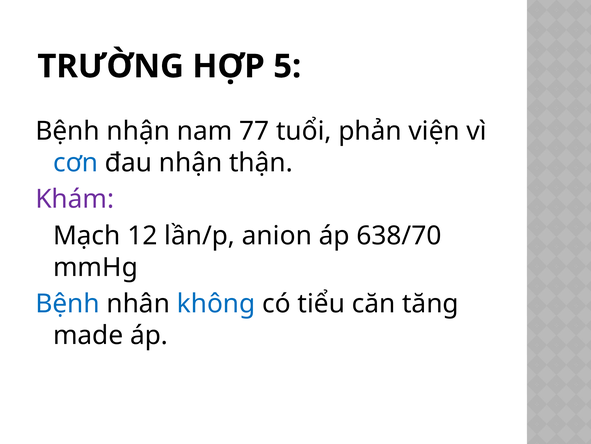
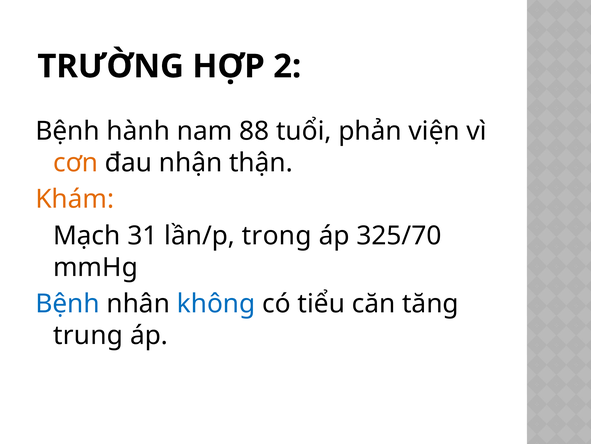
5: 5 -> 2 (287, 66)
Bệnh nhận: nhận -> hành (138, 131)
77: 77 -> 88 (254, 131)
cơn colour: blue -> orange (76, 162)
Khám colour: purple -> orange (75, 199)
12: 12 -> 31 (142, 235)
anion: anion -> trong (277, 235)
638/70: 638/70 -> 325/70 (399, 235)
made: made -> trung (88, 335)
